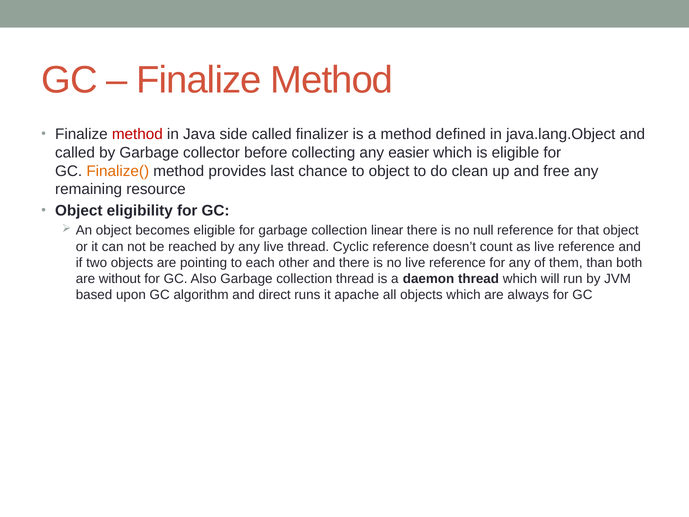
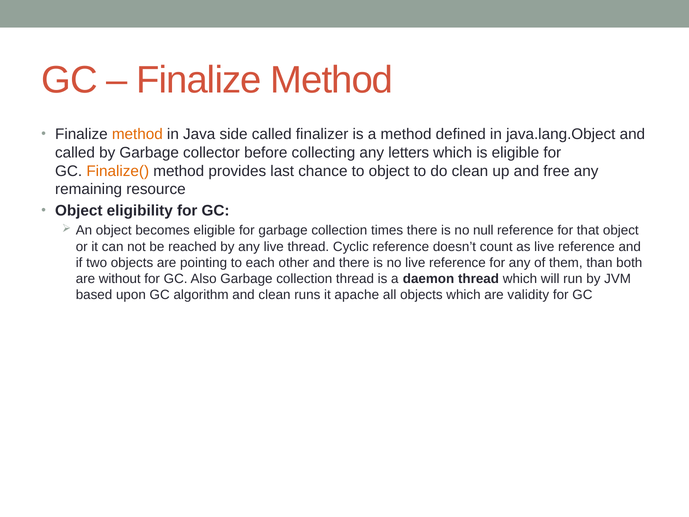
method colour: red -> orange (137, 134)
easier: easier -> letters (409, 153)
linear: linear -> times (387, 230)
and direct: direct -> clean (275, 295)
always: always -> validity (528, 295)
